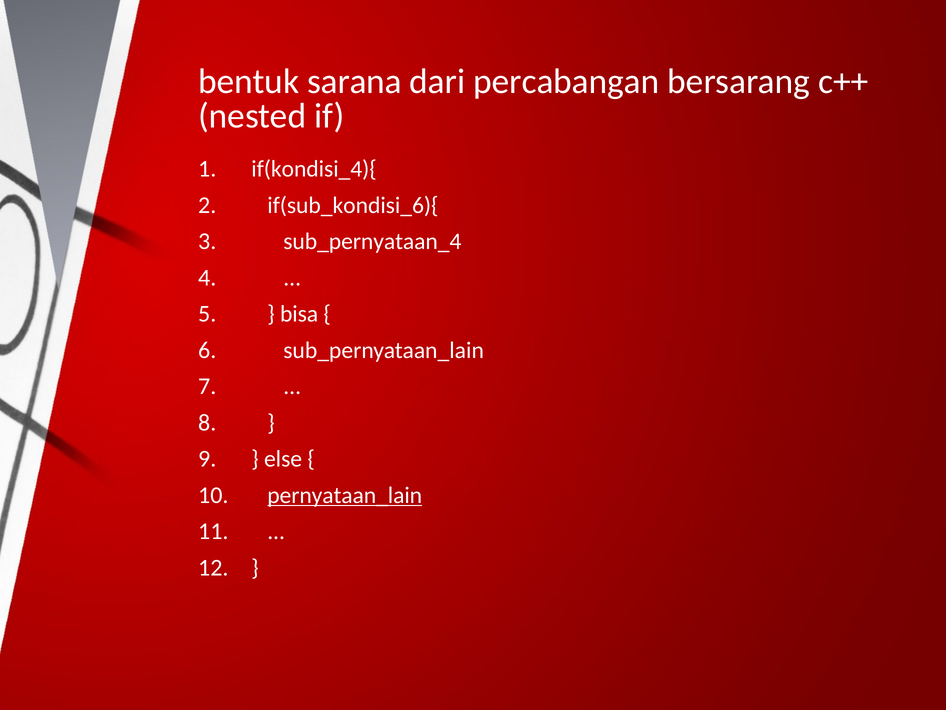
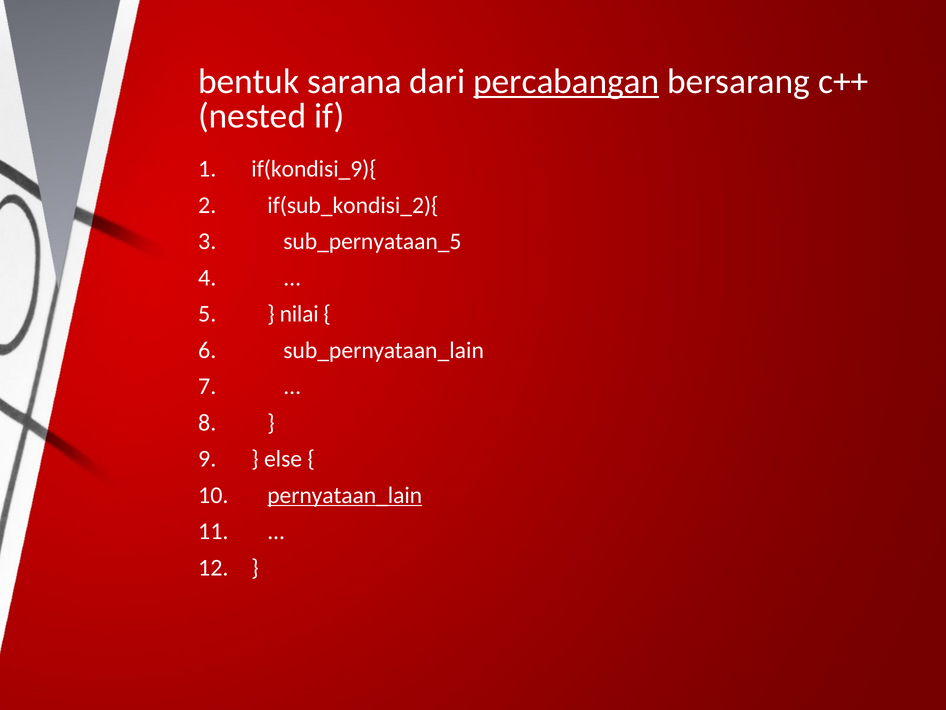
percabangan underline: none -> present (566, 82)
if(kondisi_4){: if(kondisi_4){ -> if(kondisi_9){ (314, 169)
if(sub_kondisi_6){: if(sub_kondisi_6){ -> if(sub_kondisi_2){ (353, 205)
sub_pernyataan_4: sub_pernyataan_4 -> sub_pernyataan_5 (372, 241)
bisa: bisa -> nilai (299, 314)
